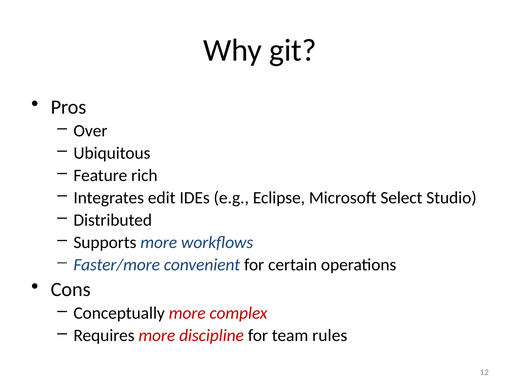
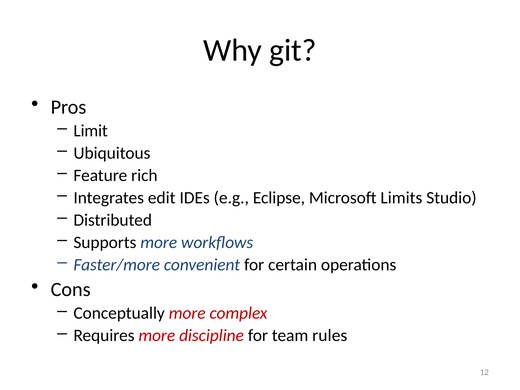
Over: Over -> Limit (91, 131)
Select: Select -> Limits (401, 198)
